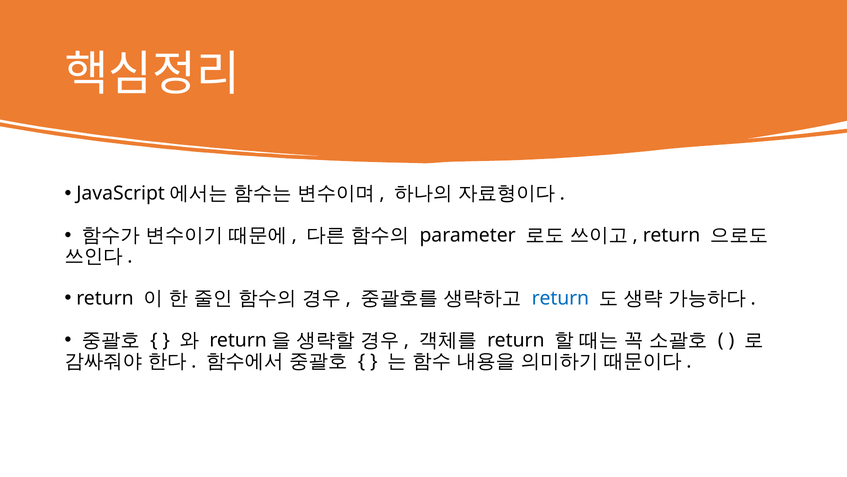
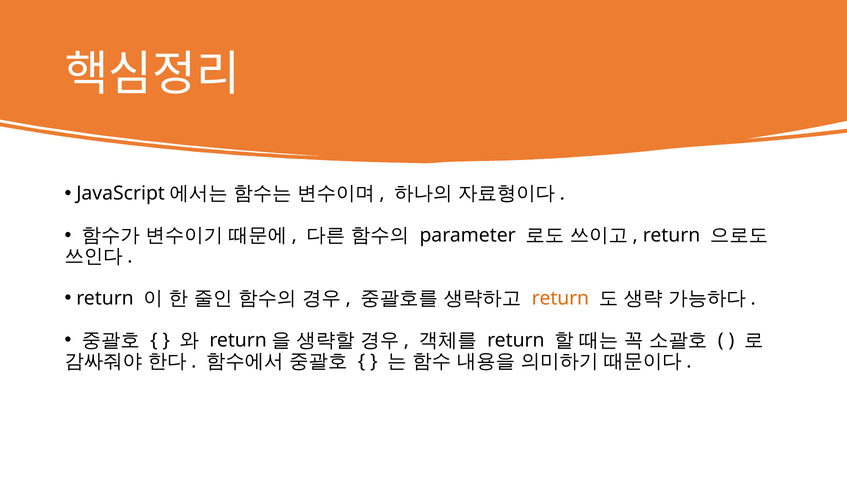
return colour: blue -> orange (560, 298)
